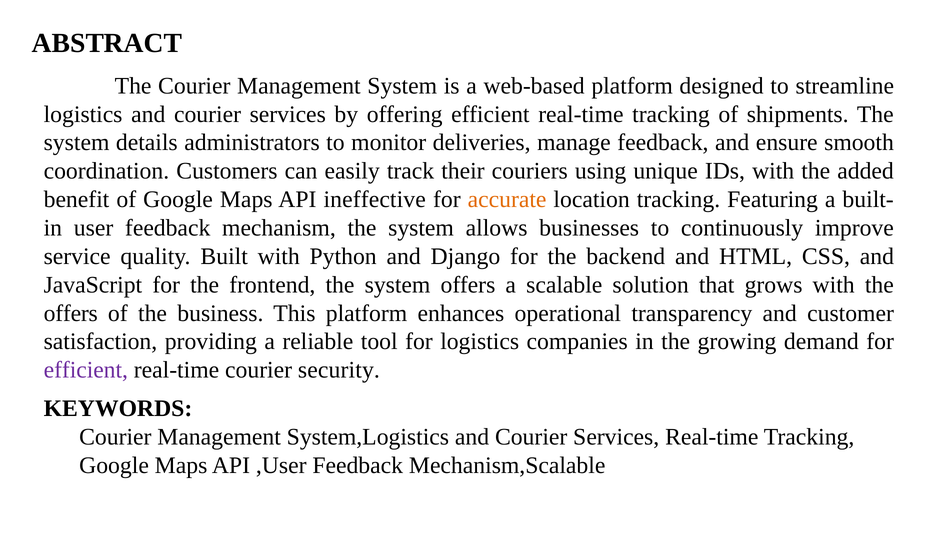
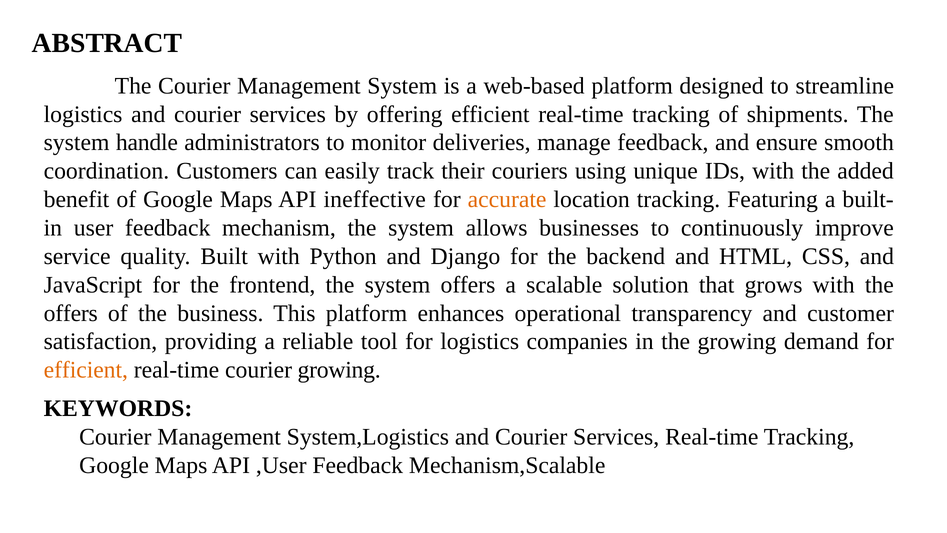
details: details -> handle (147, 143)
efficient colour: purple -> orange (86, 370)
courier security: security -> growing (339, 370)
